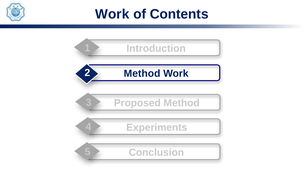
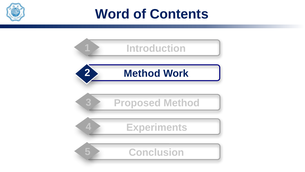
Work: Work -> Word (112, 14)
